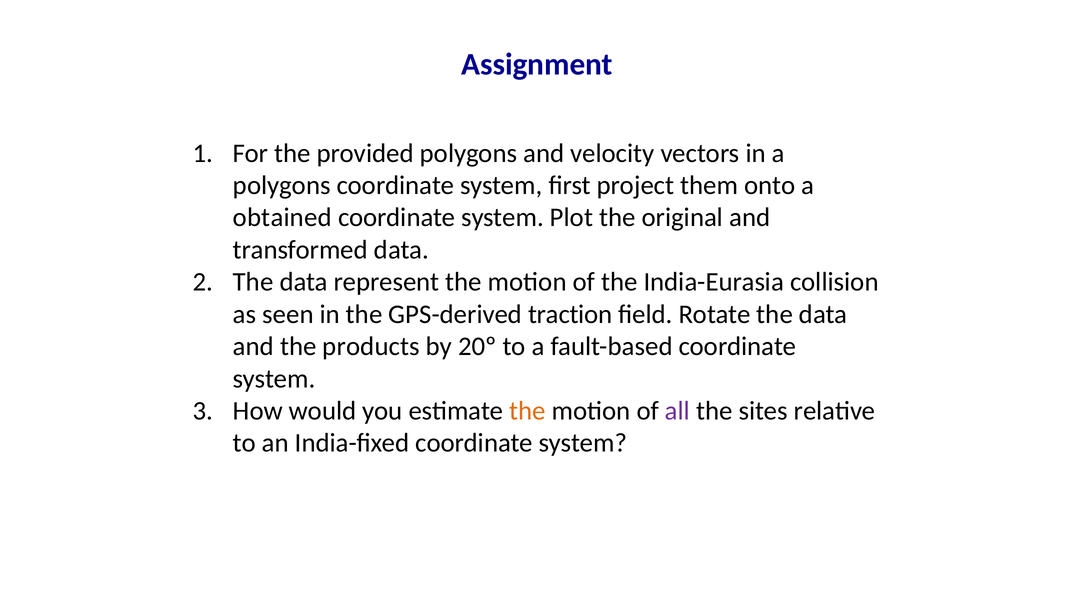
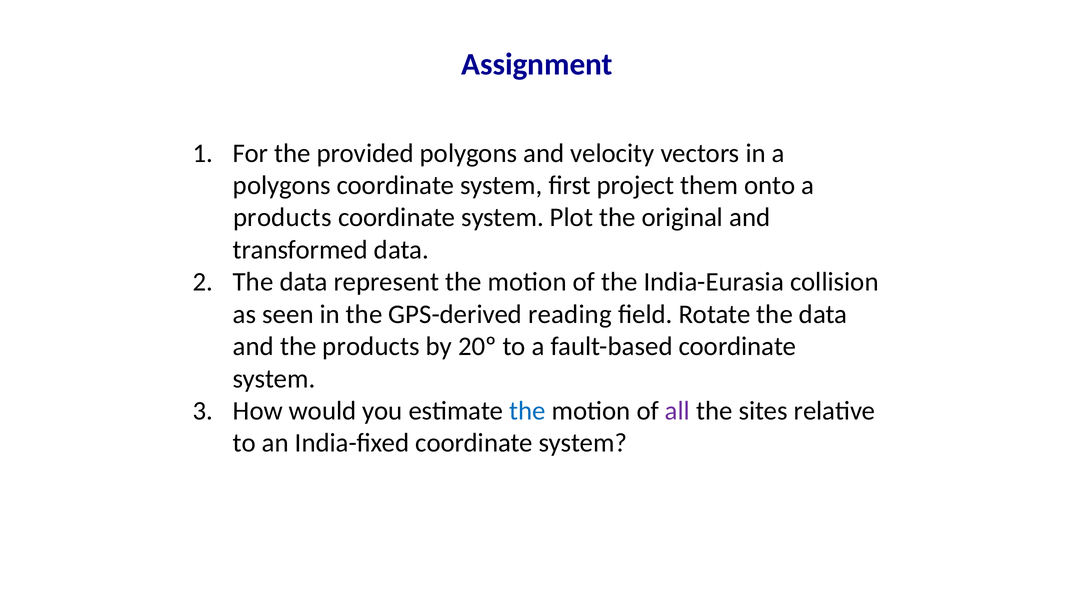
obtained: obtained -> products (282, 218)
traction: traction -> reading (570, 314)
the colour: orange -> blue (527, 411)
